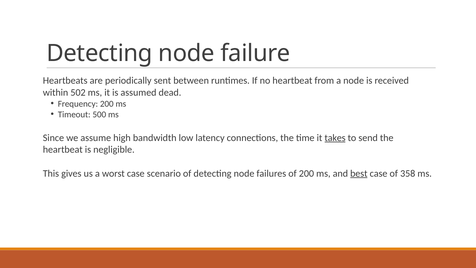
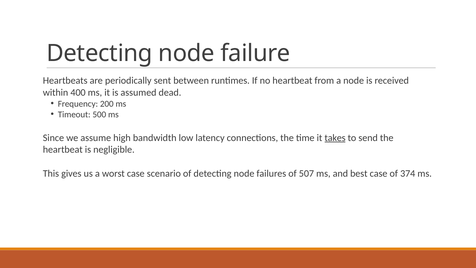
502: 502 -> 400 (78, 92)
of 200: 200 -> 507 (306, 173)
best underline: present -> none (359, 173)
358: 358 -> 374 (408, 173)
